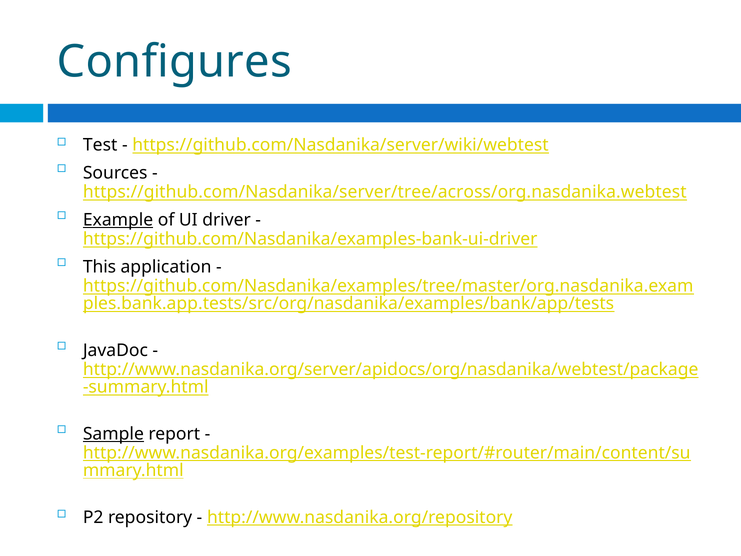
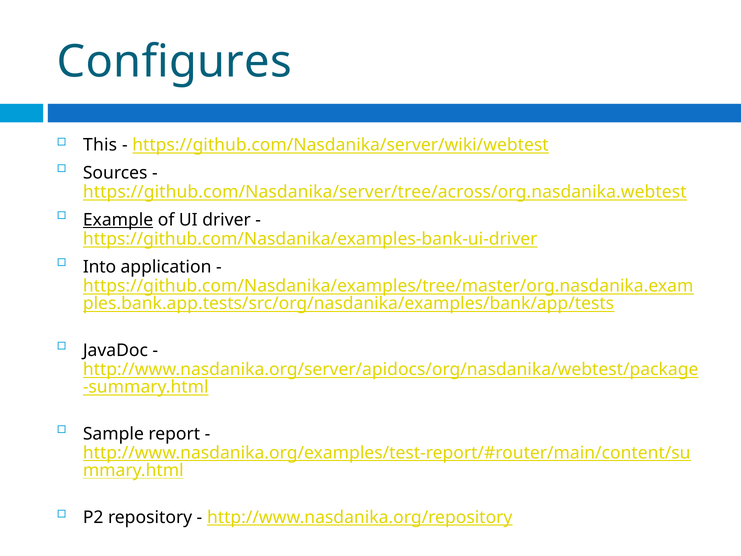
Test: Test -> This (100, 145)
This: This -> Into (100, 267)
Sample underline: present -> none (113, 434)
